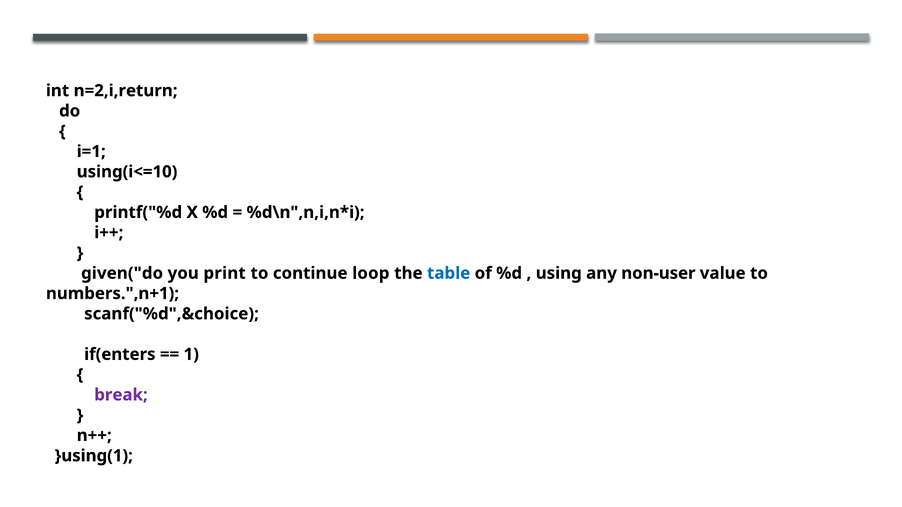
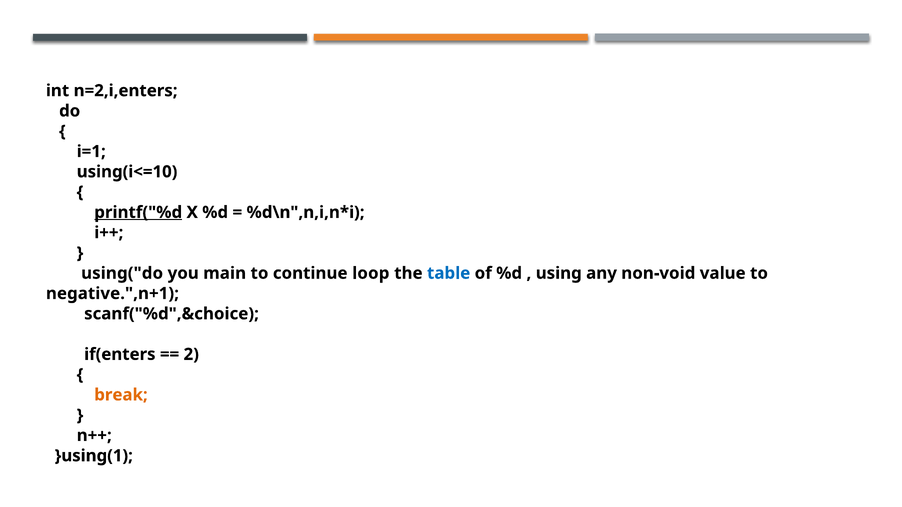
n=2,i,return: n=2,i,return -> n=2,i,enters (126, 91)
printf("%d underline: none -> present (138, 212)
given("do: given("do -> using("do (122, 273)
print: print -> main (225, 273)
non-user: non-user -> non-void (658, 273)
numbers.",n+1: numbers.",n+1 -> negative.",n+1 (112, 294)
1: 1 -> 2 (191, 355)
break colour: purple -> orange (121, 395)
